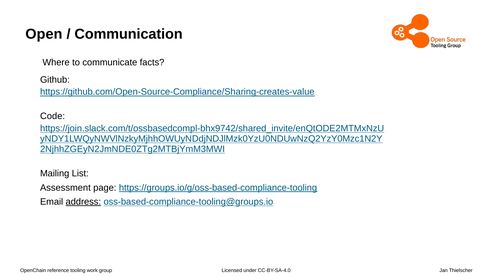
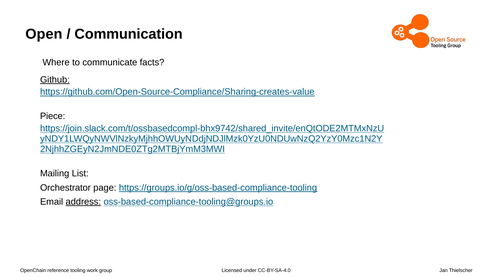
Github underline: none -> present (55, 80)
Code: Code -> Piece (53, 116)
Assessment: Assessment -> Orchestrator (65, 187)
